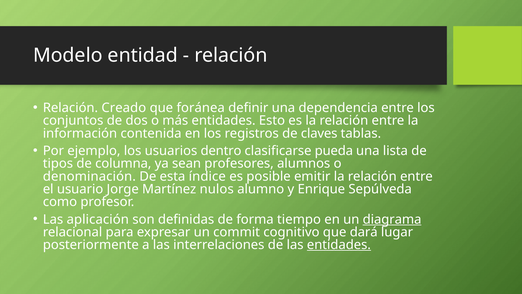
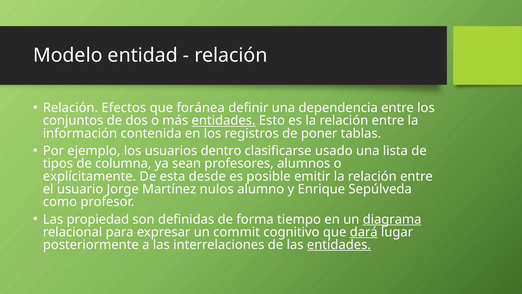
Creado: Creado -> Efectos (124, 108)
entidades underline: none -> present (224, 121)
claves: claves -> poner (319, 133)
pueda: pueda -> usado (334, 151)
denominación: denominación -> explícitamente (89, 176)
índice: índice -> desde (207, 176)
aplicación: aplicación -> propiedad (98, 219)
dará underline: none -> present (364, 232)
